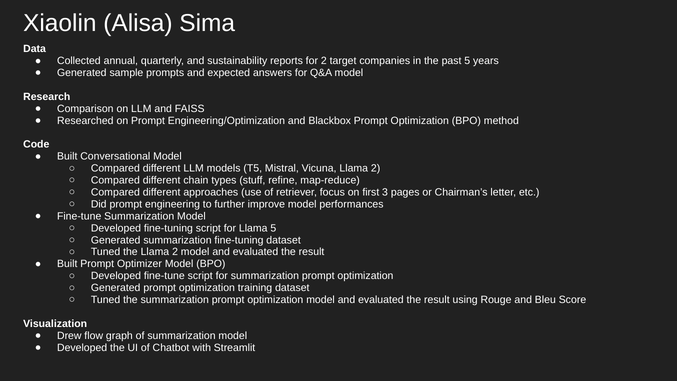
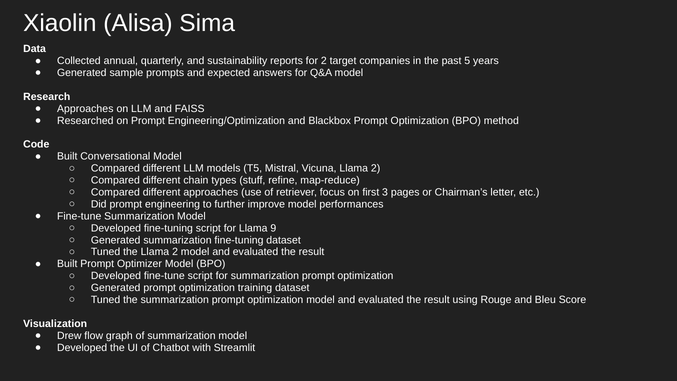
Comparison: Comparison -> Approaches (85, 109)
Llama 5: 5 -> 9 (273, 228)
